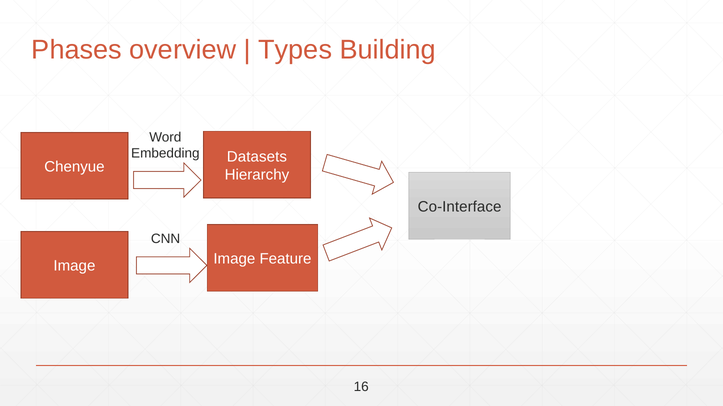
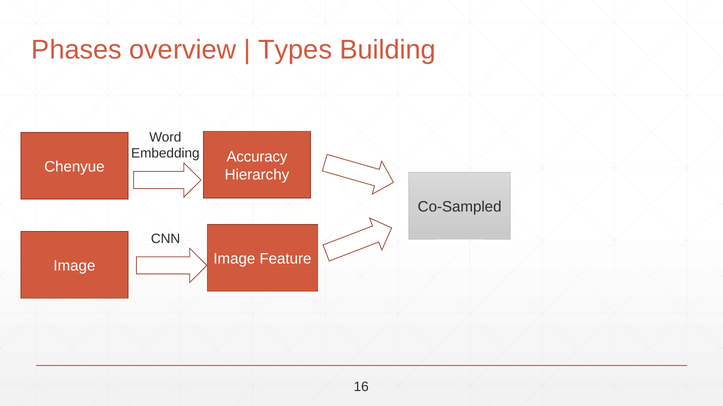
Datasets: Datasets -> Accuracy (257, 157)
Co-Interface: Co-Interface -> Co-Sampled (460, 207)
